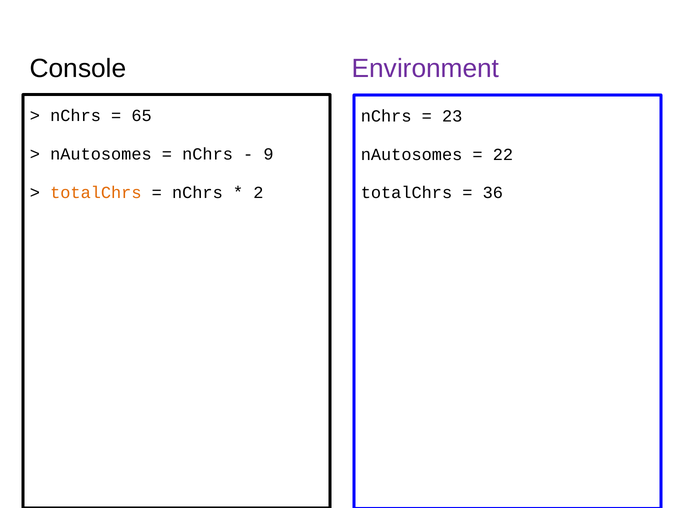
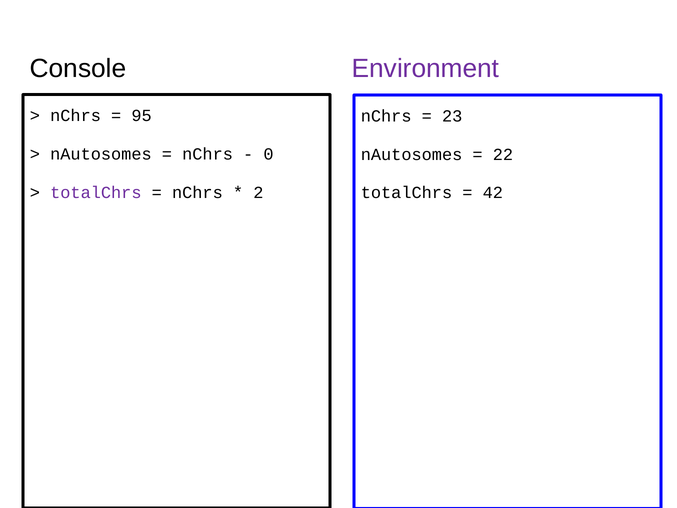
65: 65 -> 95 (142, 116)
9: 9 -> 0 (268, 154)
totalChrs colour: orange -> purple (96, 192)
36: 36 -> 42 (493, 193)
